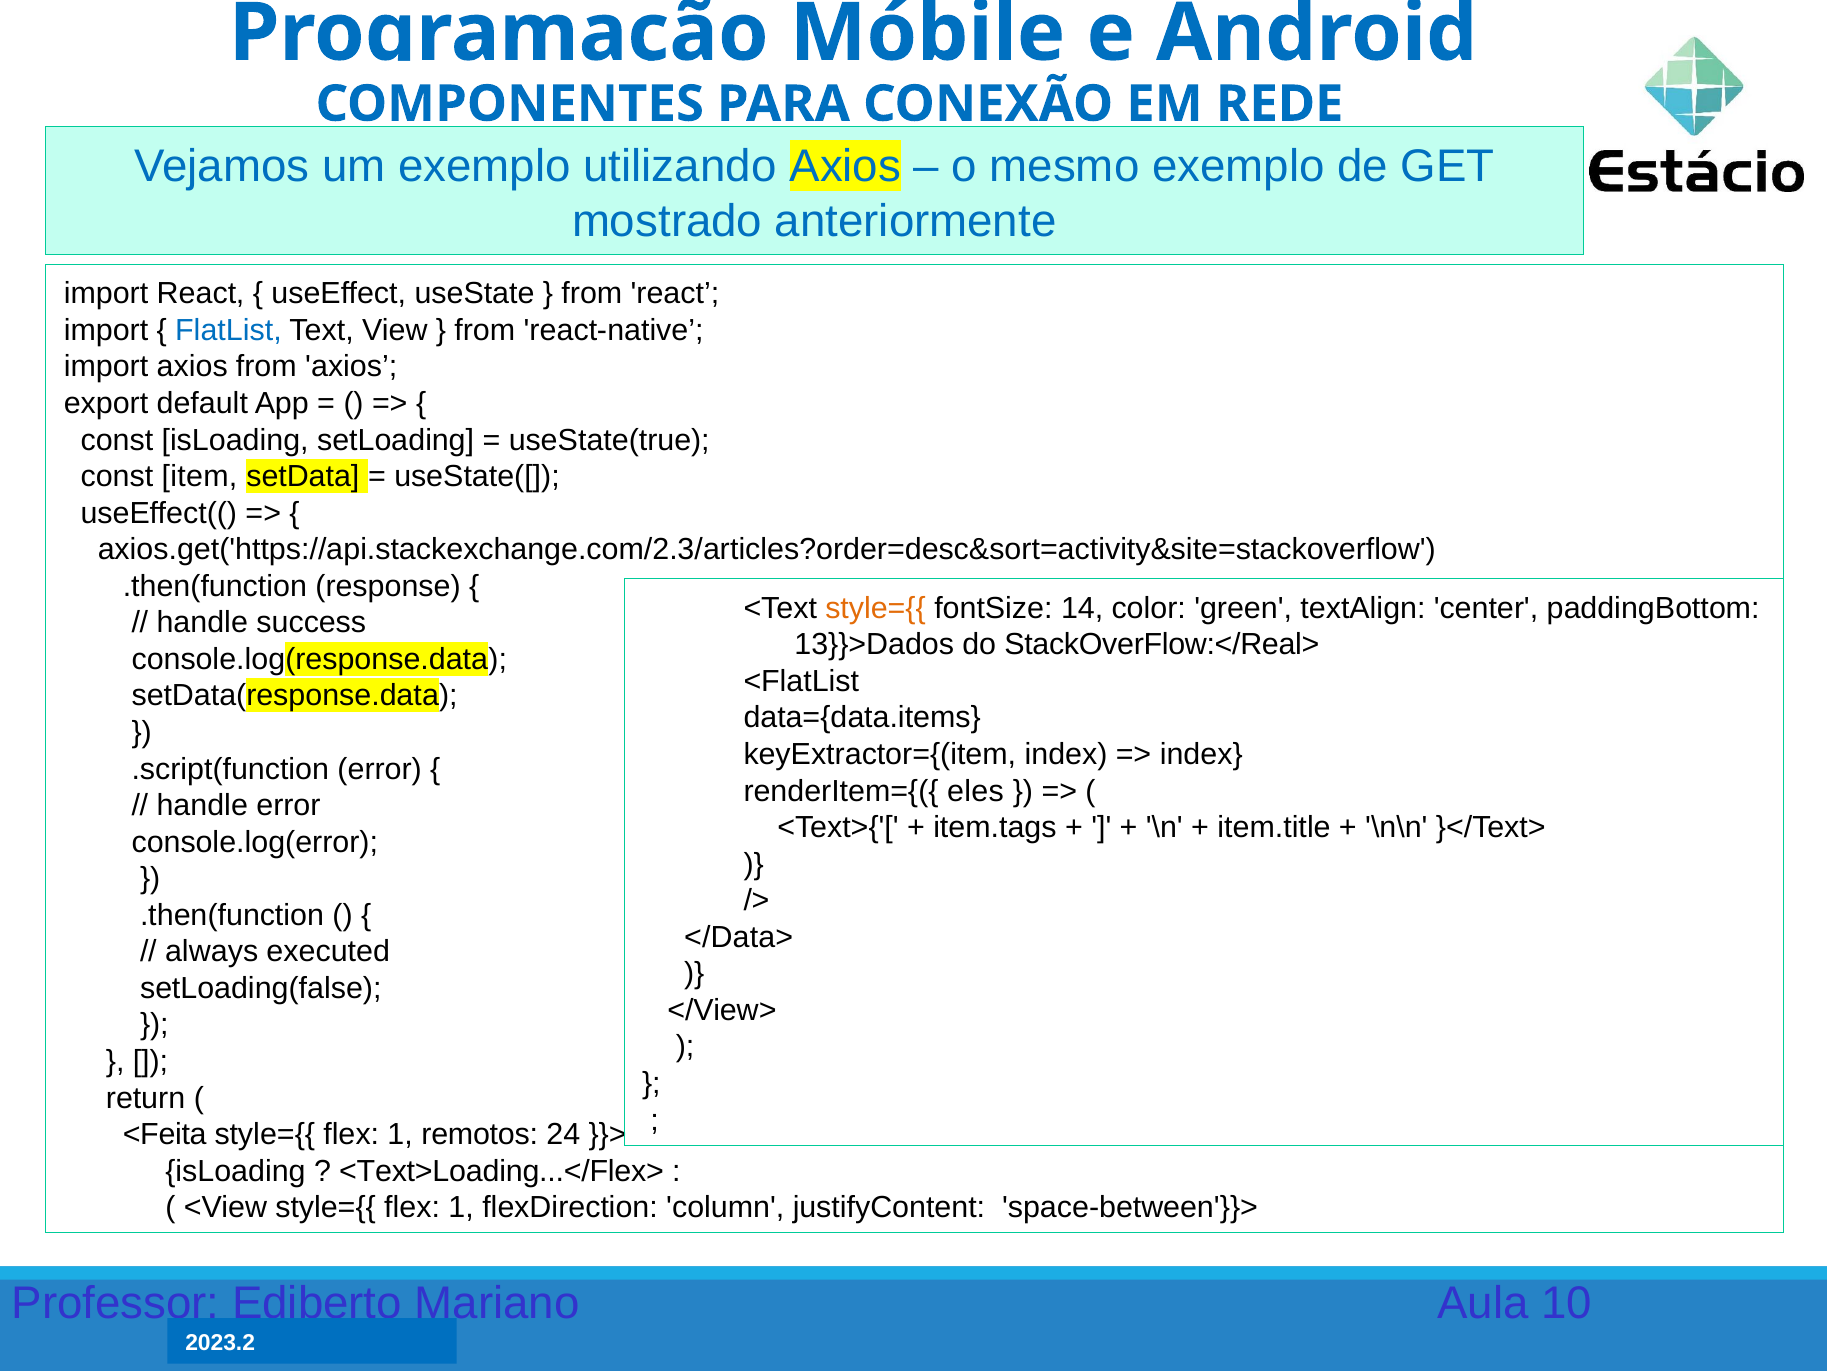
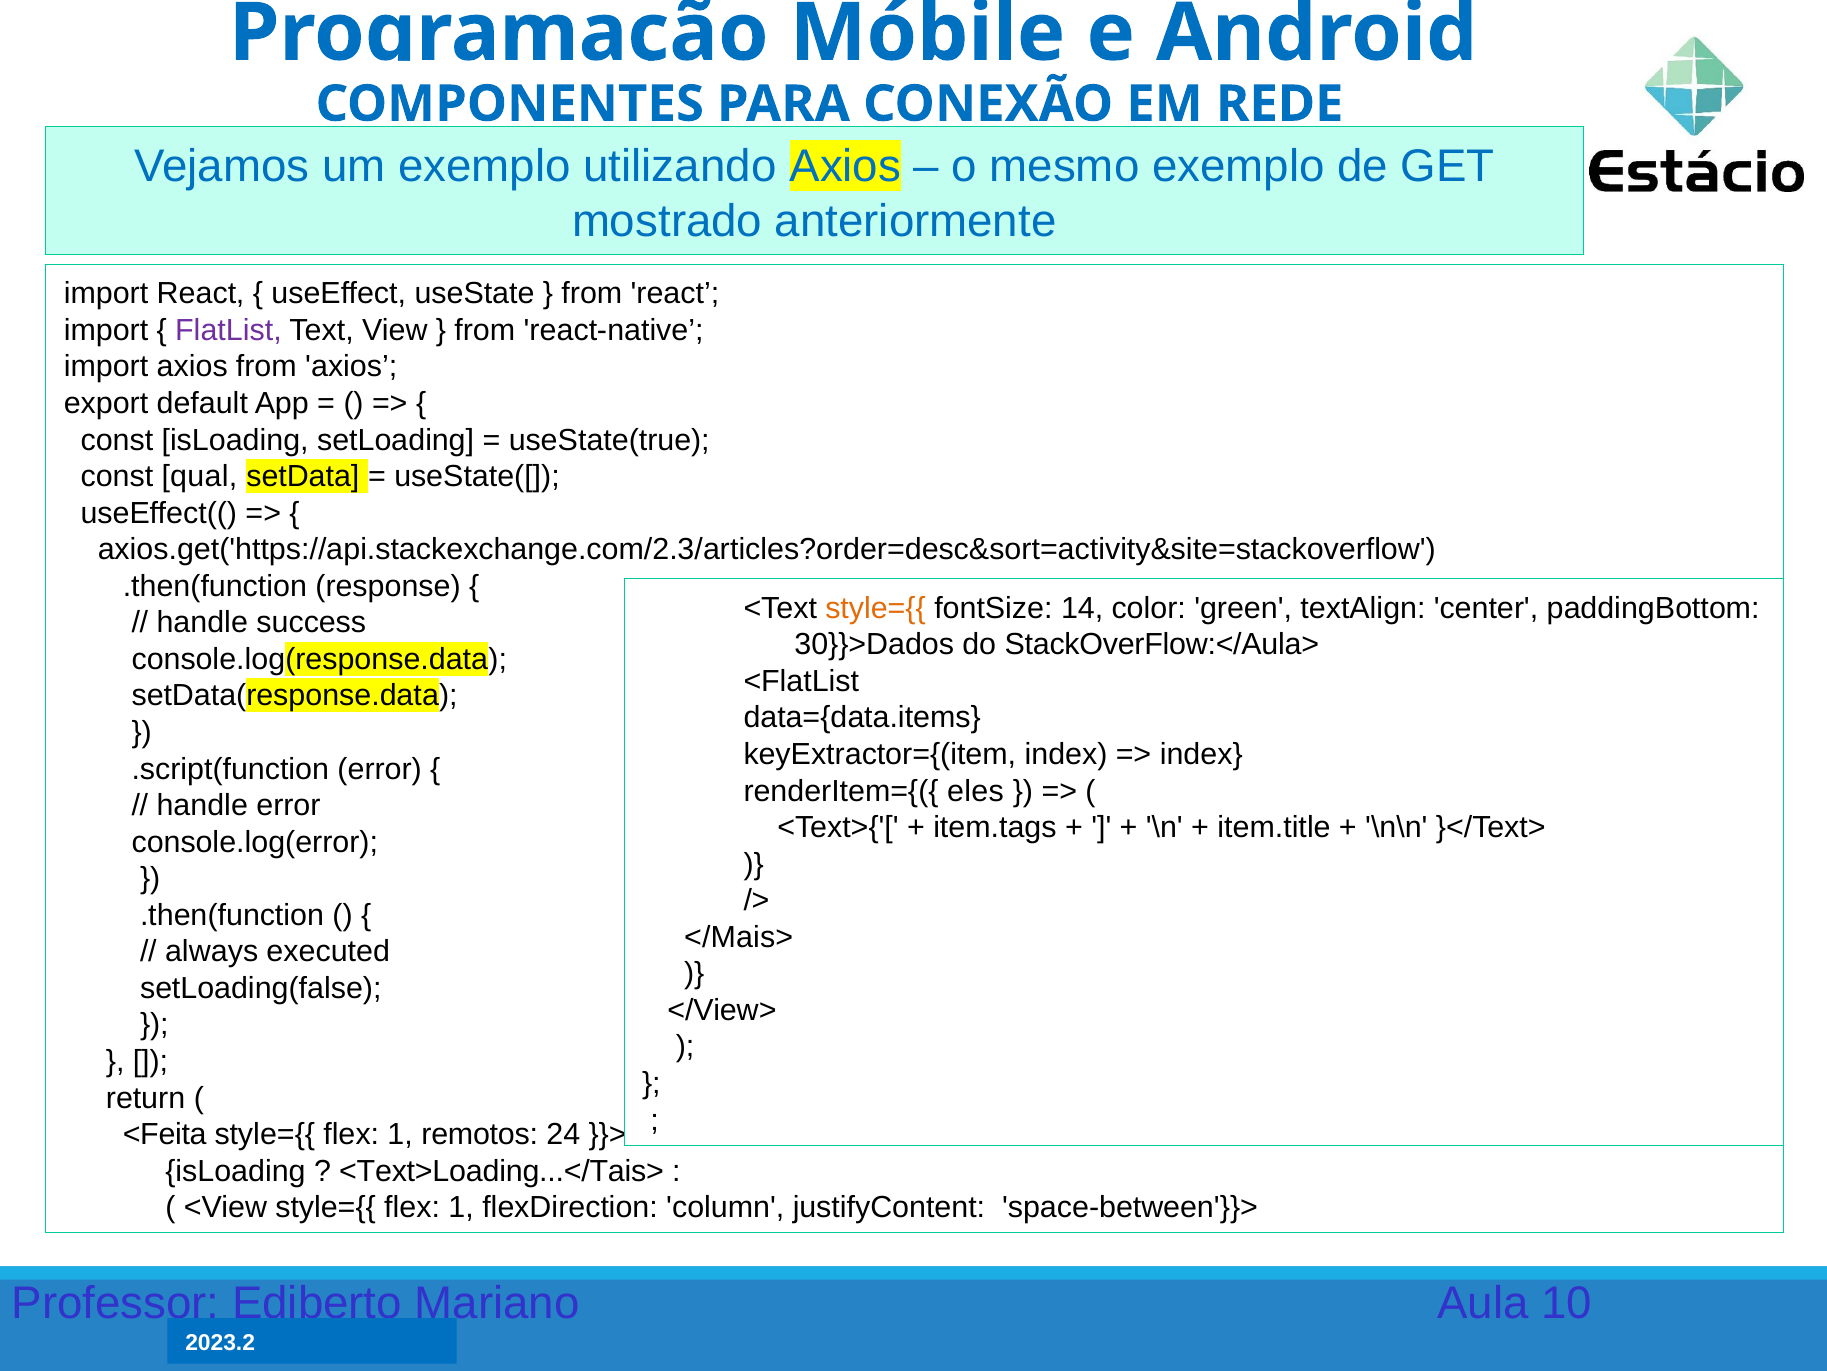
FlatList colour: blue -> purple (228, 330)
item: item -> qual (199, 476)
13}}>Dados: 13}}>Dados -> 30}}>Dados (874, 644)
StackOverFlow:</Real>: StackOverFlow:</Real> -> StackOverFlow:</Aula> (1162, 644)
</Data>: </Data> -> </Mais> (739, 937)
<Text>Loading...</Flex>: <Text>Loading...</Flex> -> <Text>Loading...</Tais> (502, 1171)
